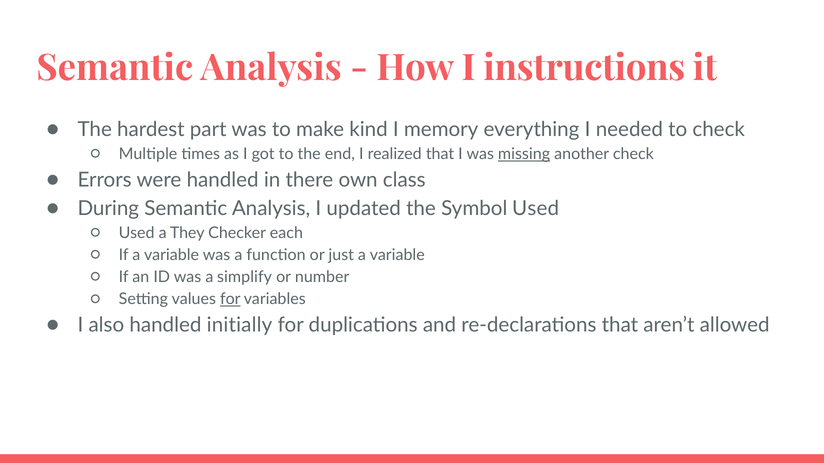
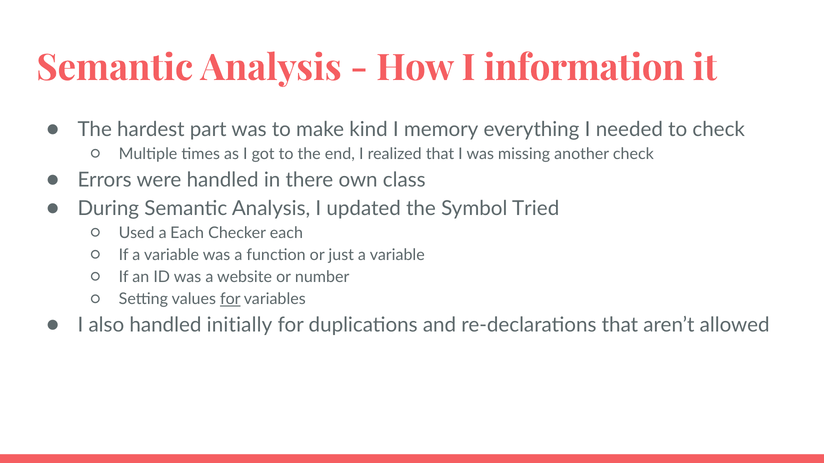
instructions: instructions -> information (584, 68)
missing underline: present -> none (524, 154)
Symbol Used: Used -> Tried (536, 209)
a They: They -> Each (187, 233)
simplify: simplify -> website (245, 277)
